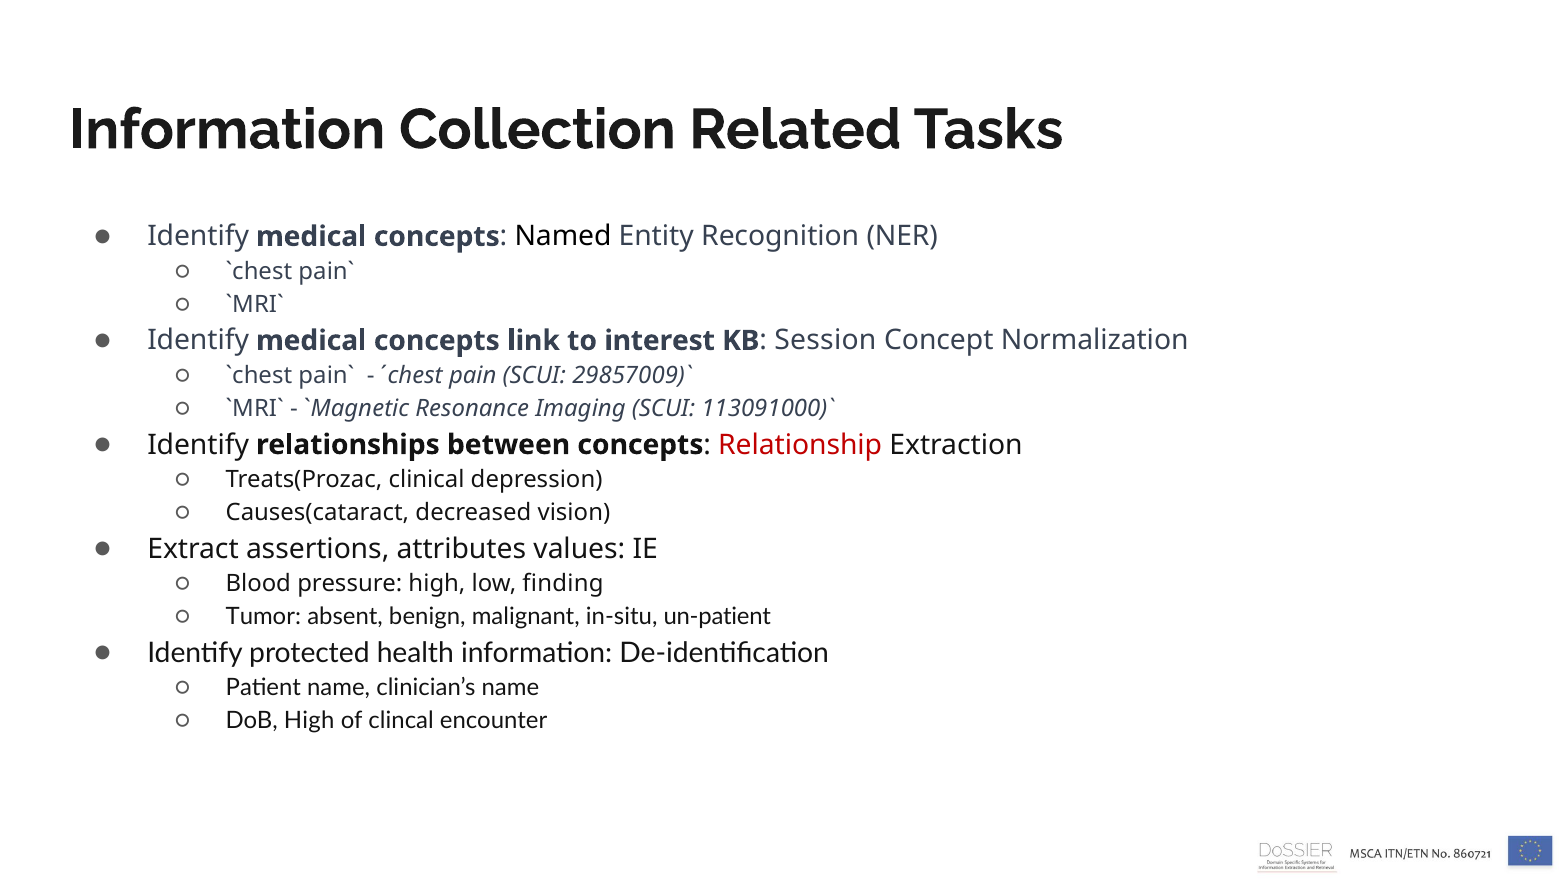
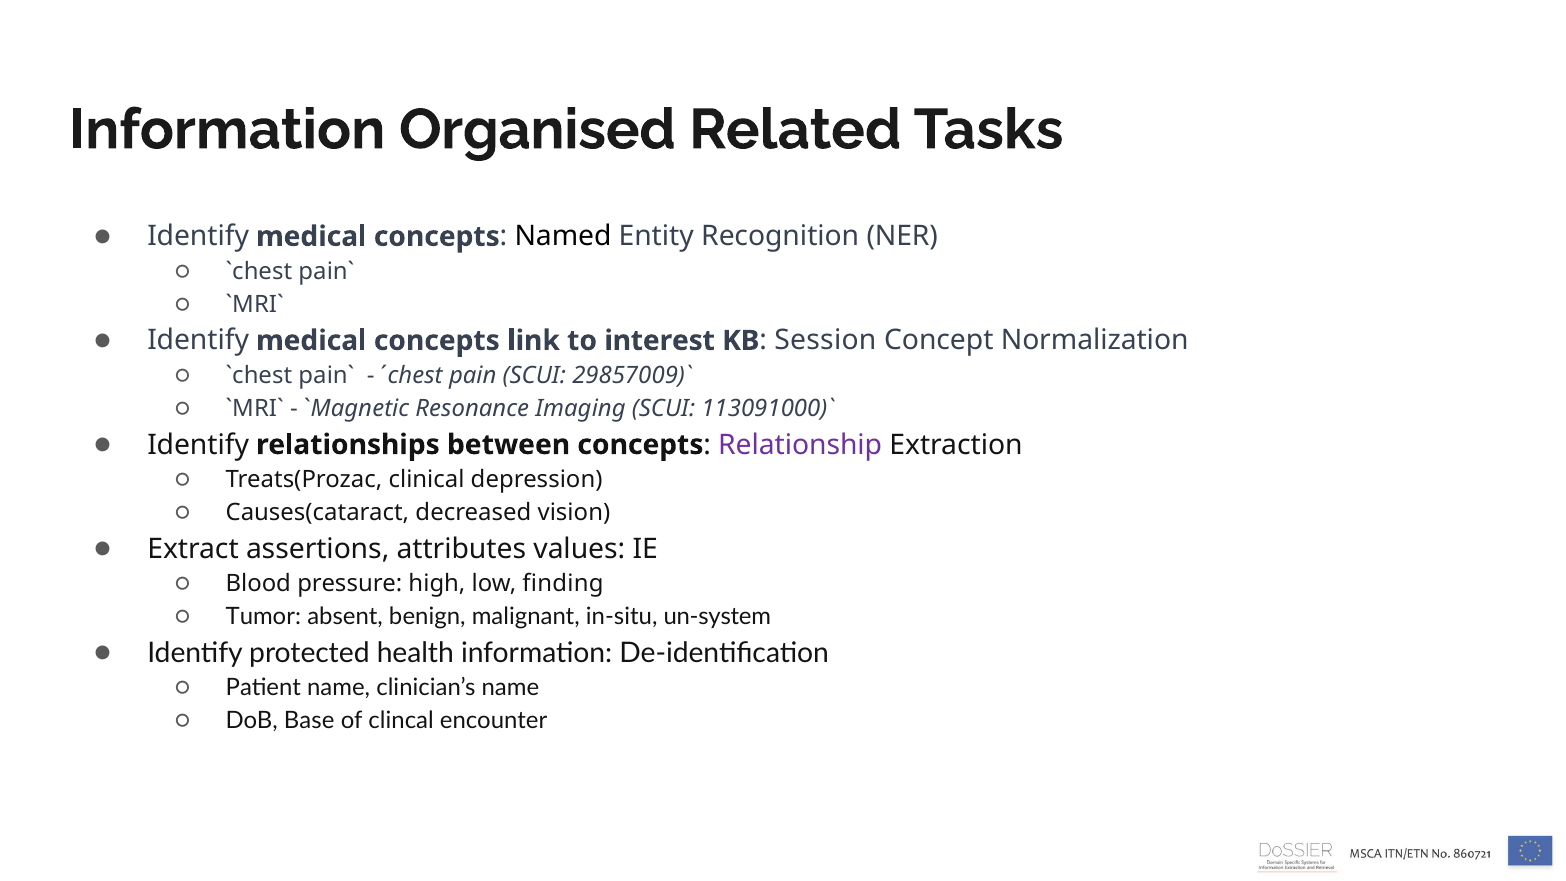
Collection: Collection -> Organised (537, 130)
Relationship colour: red -> purple (800, 445)
un-patient: un-patient -> un-system (717, 617)
DoB High: High -> Base (309, 721)
